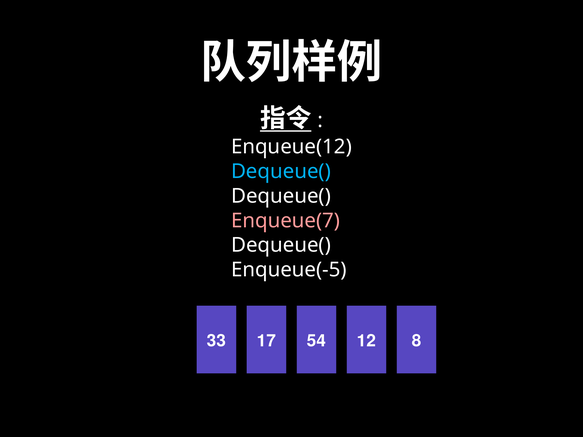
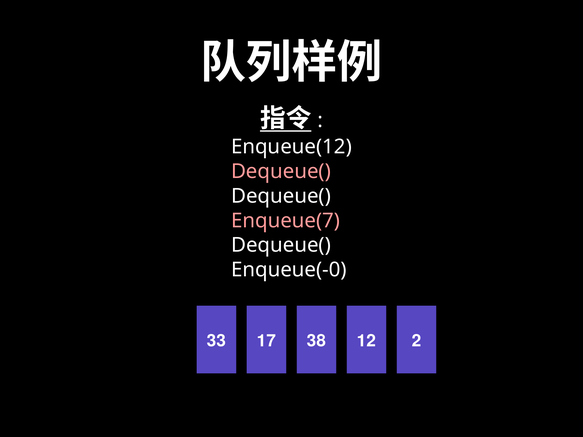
Dequeue( colour: light blue -> pink (281, 172)
Enqueue(-5: Enqueue(-5 -> Enqueue(-0 (289, 270)
54: 54 -> 38 (316, 341)
8: 8 -> 2 (416, 341)
